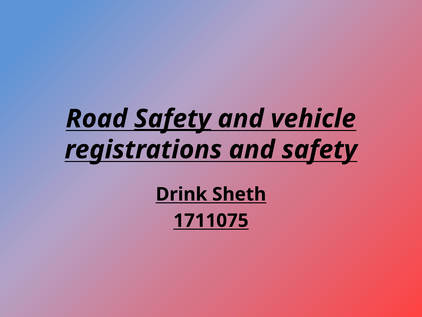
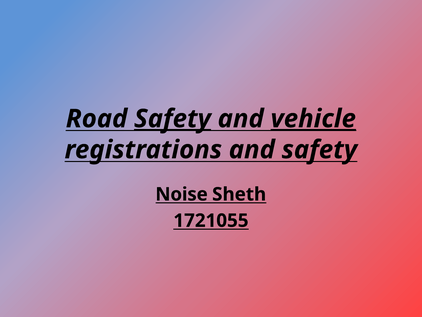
vehicle underline: none -> present (313, 119)
Drink: Drink -> Noise (182, 194)
1711075: 1711075 -> 1721055 (211, 220)
